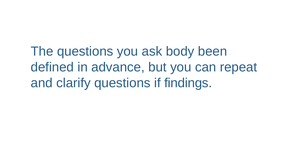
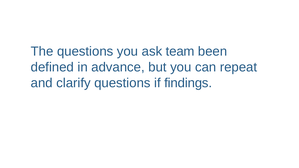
body: body -> team (180, 51)
